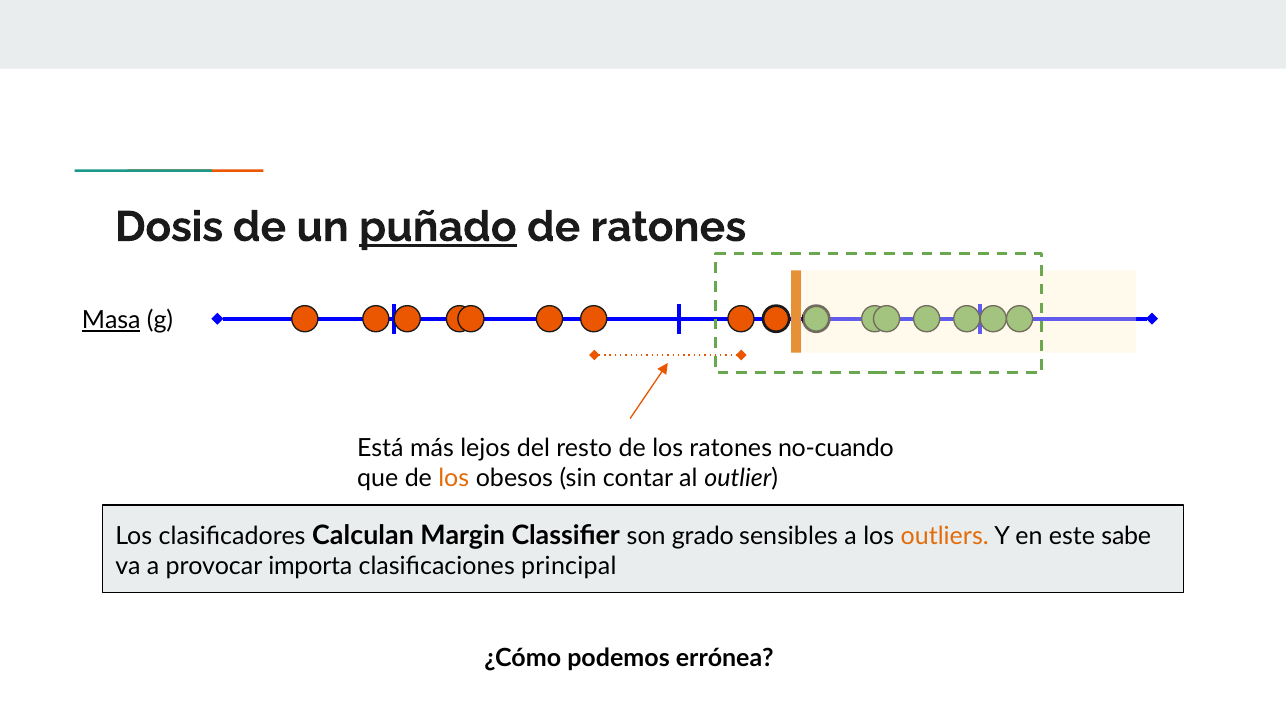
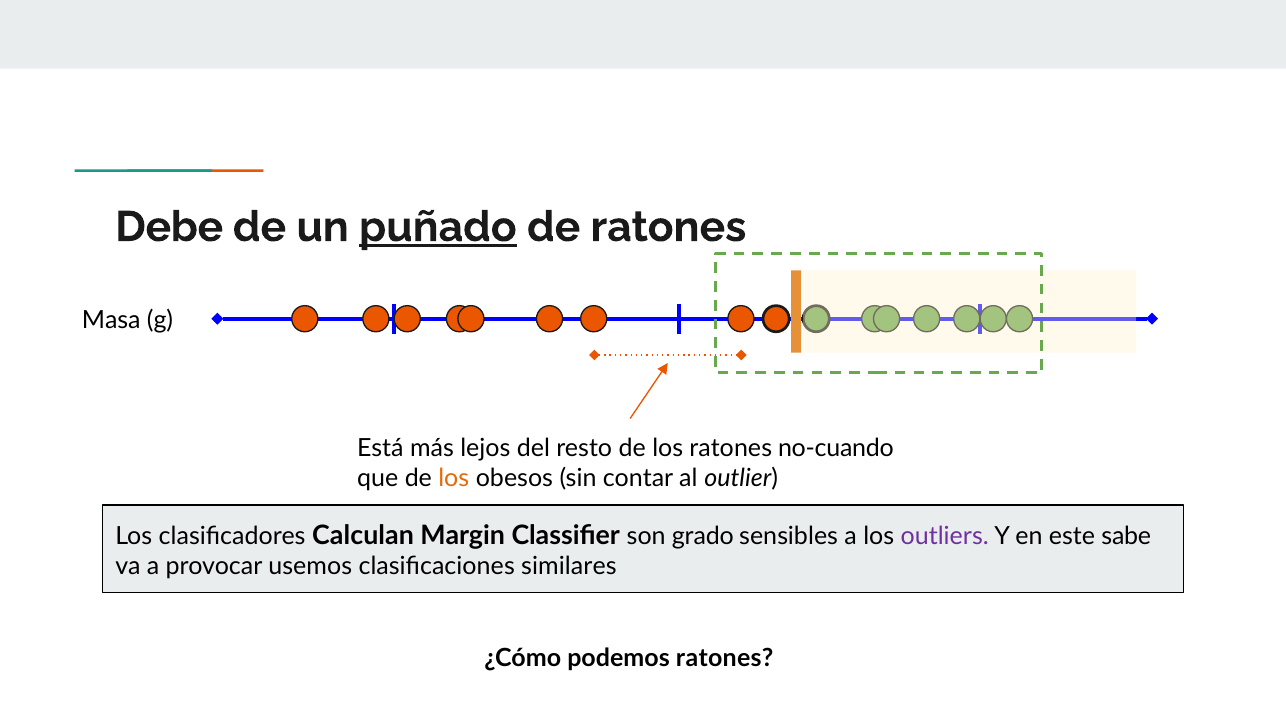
Dosis: Dosis -> Debe (169, 227)
Masa underline: present -> none (111, 320)
outliers colour: orange -> purple (945, 537)
importa: importa -> usemos (310, 567)
principal: principal -> similares (569, 567)
podemos errónea: errónea -> ratones (725, 659)
